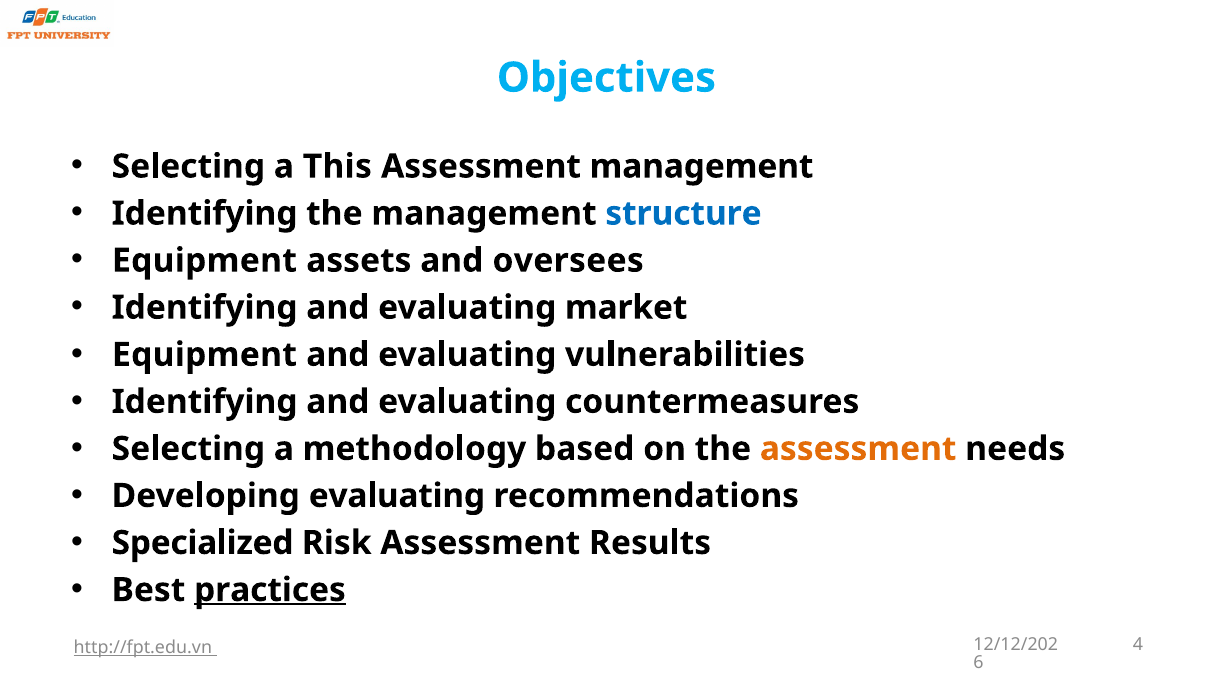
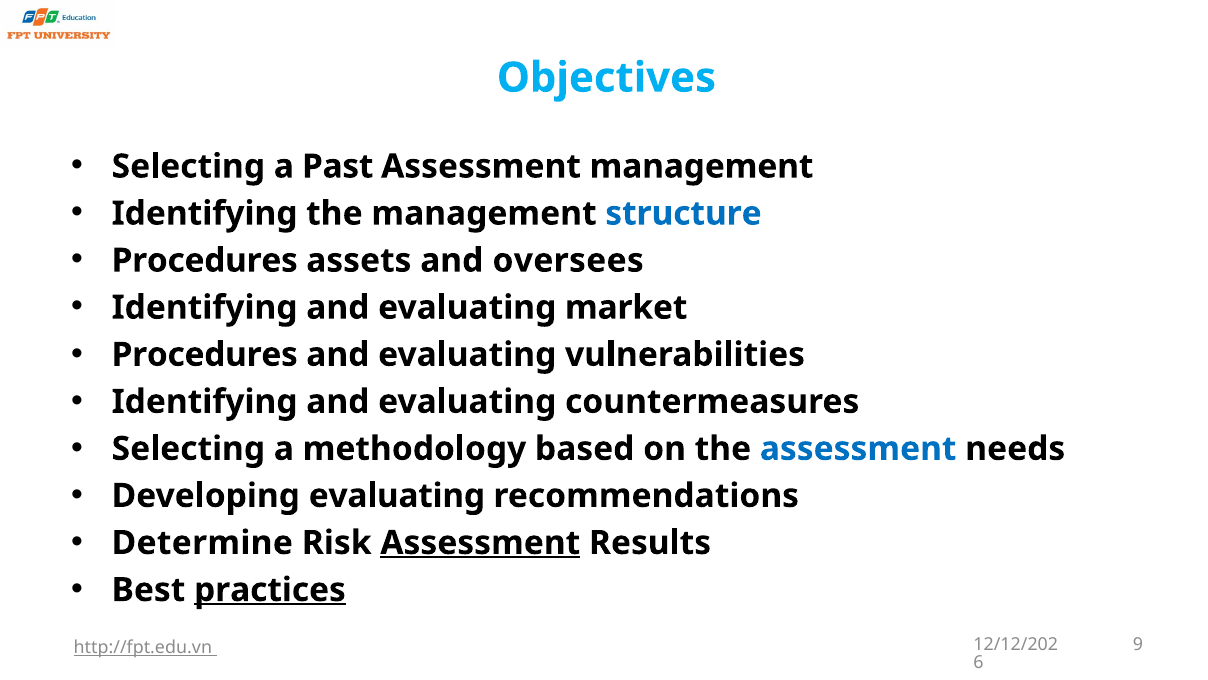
This: This -> Past (338, 166)
Equipment: Equipment -> Procedures (205, 260)
Equipment: Equipment -> Procedures (205, 354)
assessment colour: orange -> blue (858, 448)
Specialized: Specialized -> Determine (202, 543)
Assessment underline: none -> present (480, 543)
4: 4 -> 9 (1138, 644)
